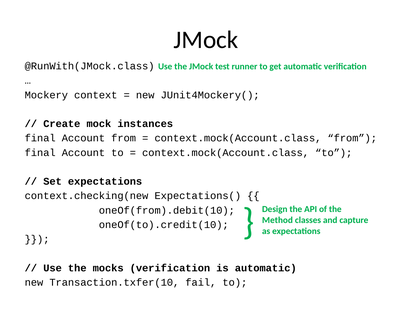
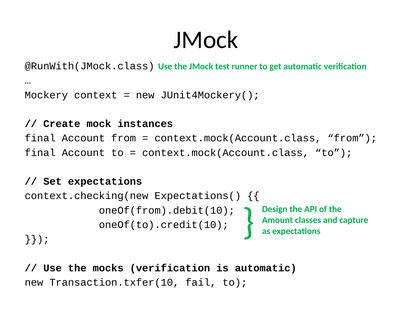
Method: Method -> Amount (277, 220)
